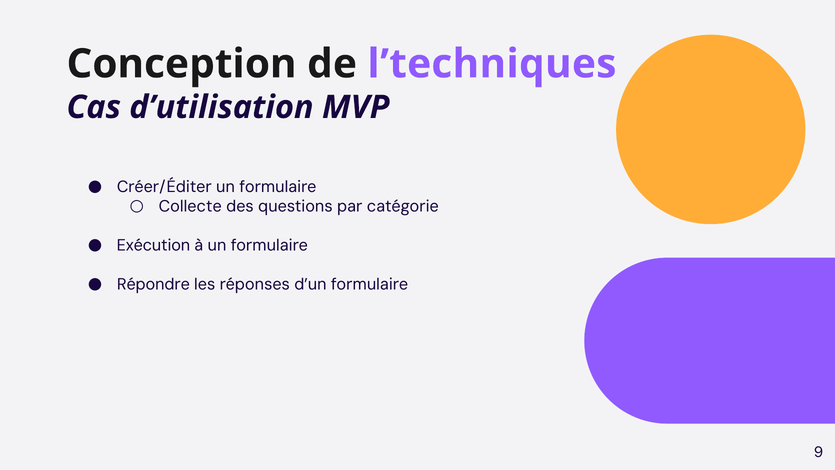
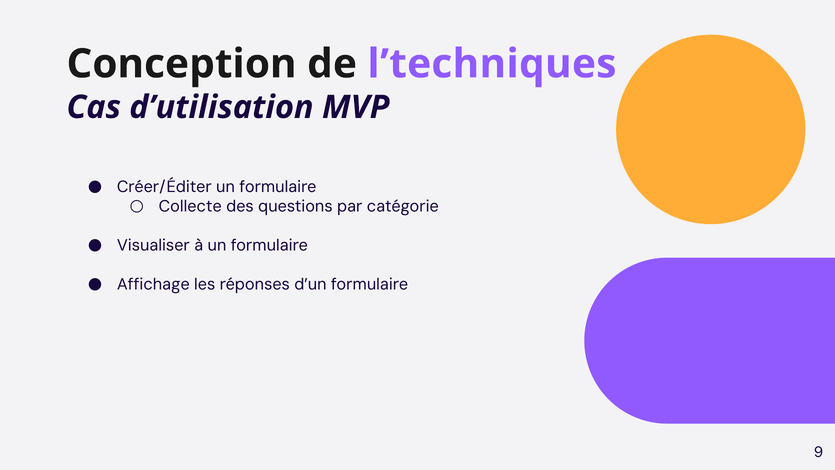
Exécution: Exécution -> Visualiser (153, 245)
Répondre: Répondre -> Affichage (153, 284)
